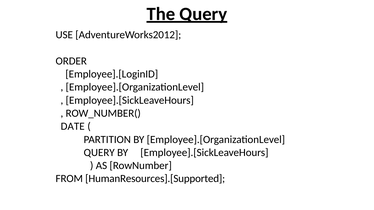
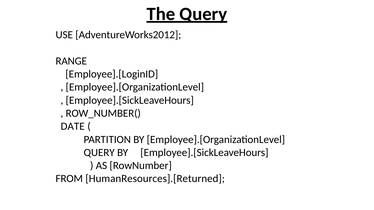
ORDER: ORDER -> RANGE (71, 61)
HumanResources].[Supported: HumanResources].[Supported -> HumanResources].[Returned (155, 179)
